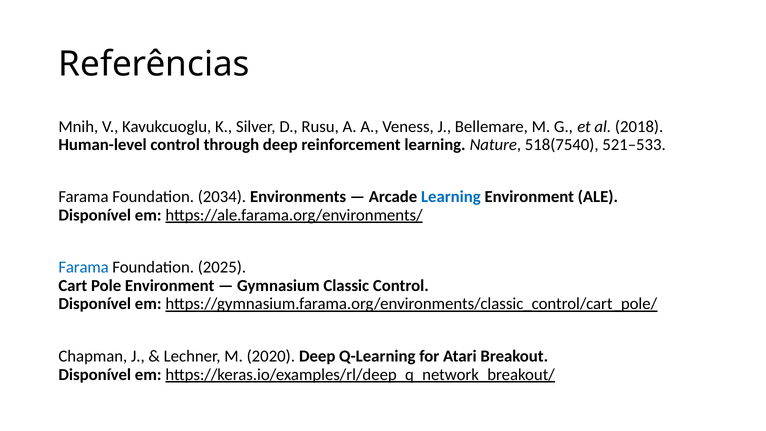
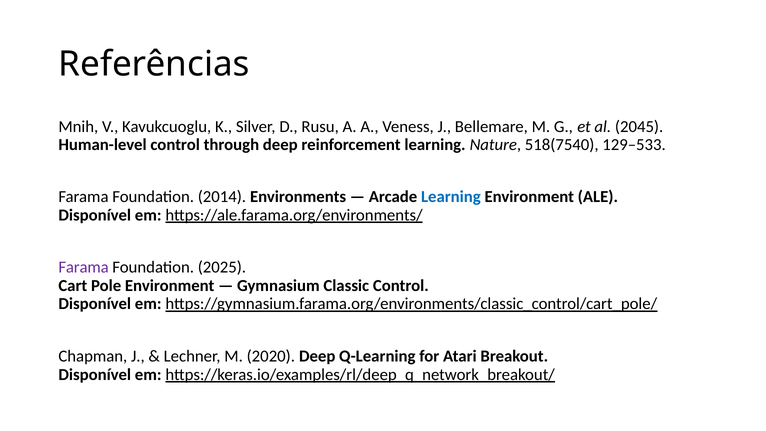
2018: 2018 -> 2045 (639, 127)
521–533: 521–533 -> 129–533 (634, 145)
2034: 2034 -> 2014 (222, 197)
Farama colour: blue -> purple (84, 267)
